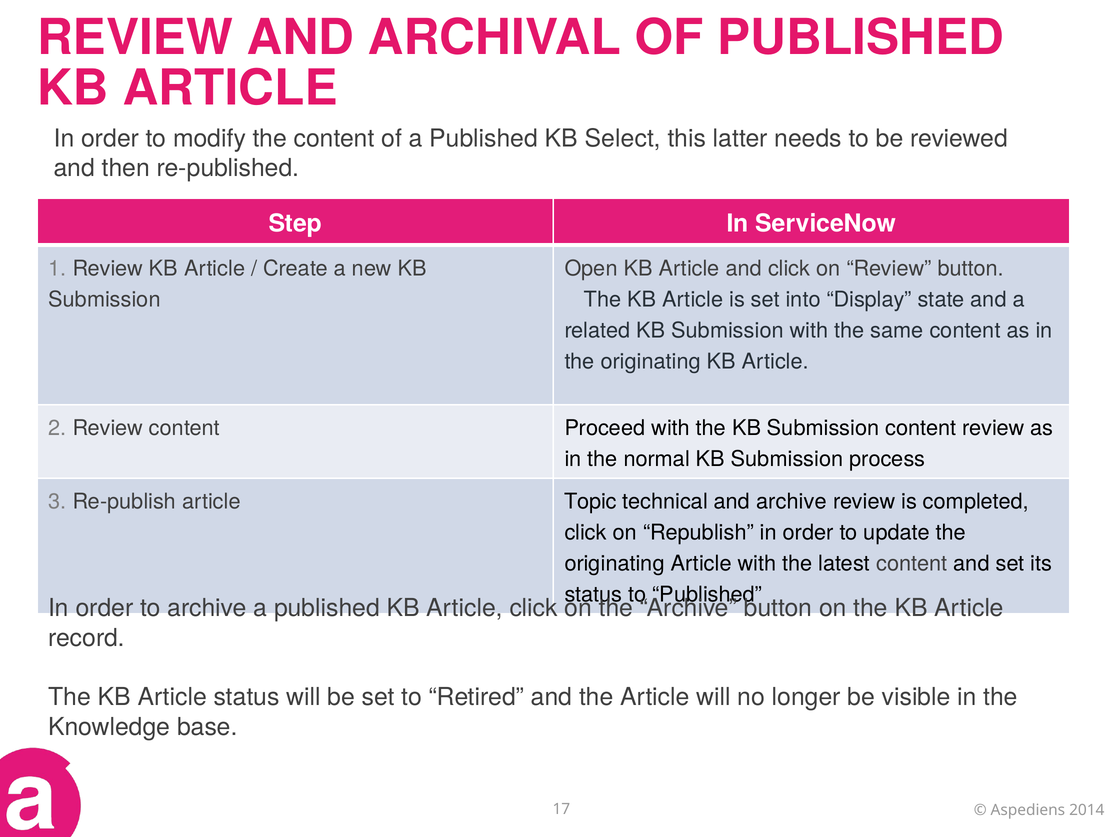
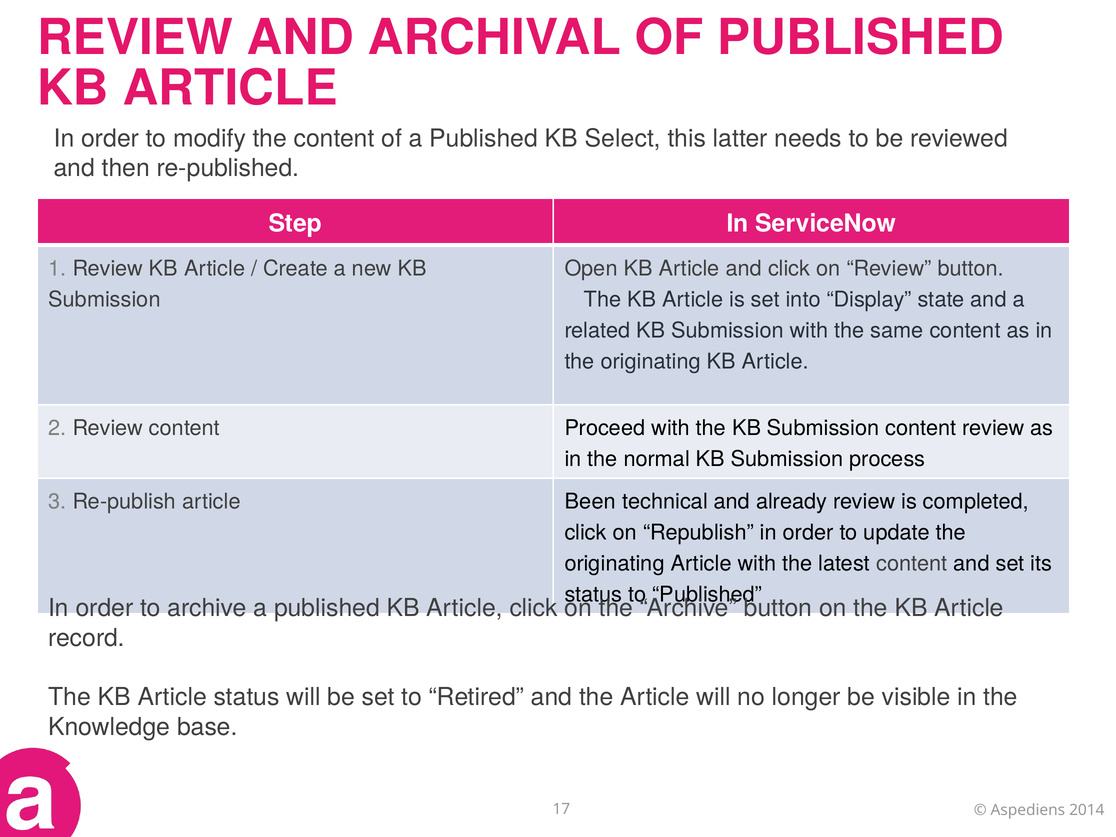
Topic: Topic -> Been (590, 501)
and archive: archive -> already (792, 501)
